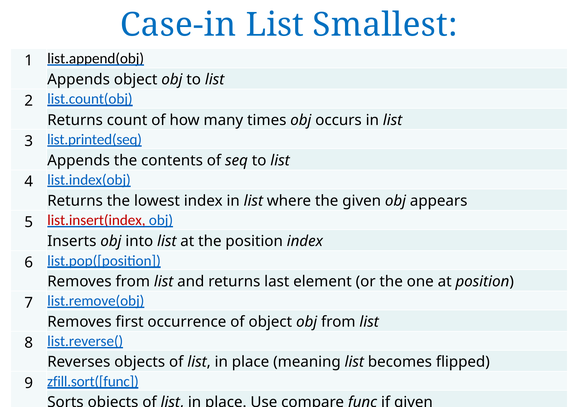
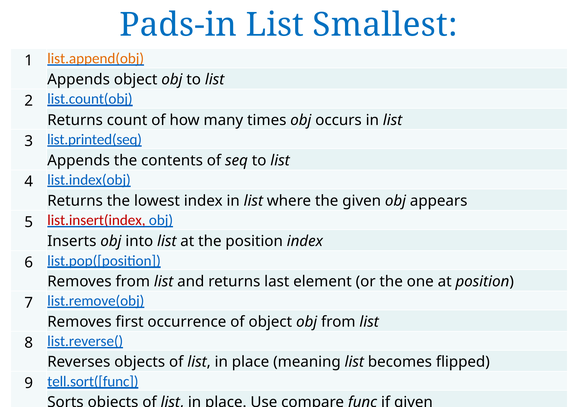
Case-in: Case-in -> Pads-in (178, 25)
list.append(obj colour: black -> orange (96, 59)
zfill.sort([func: zfill.sort([func -> tell.sort([func (93, 382)
